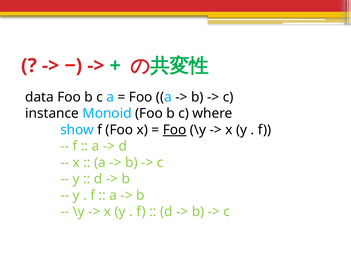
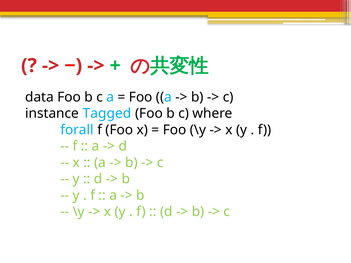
Monoid: Monoid -> Tagged (107, 114)
show: show -> forall (77, 130)
Foo underline: present -> none (175, 130)
